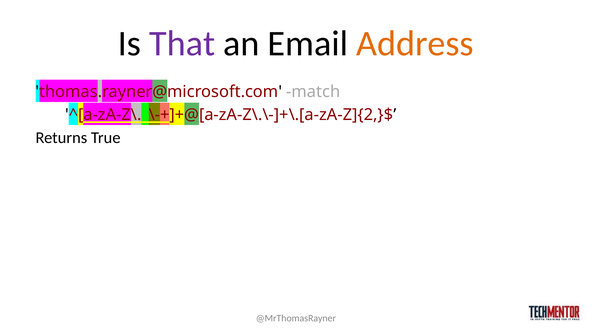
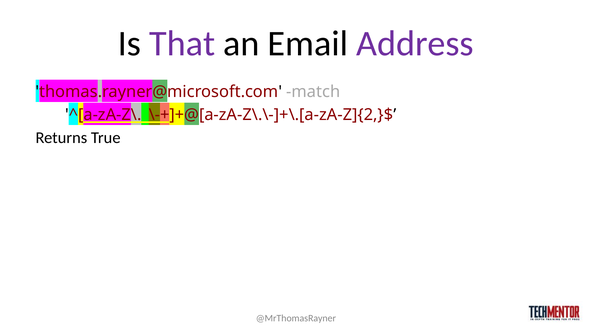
Address colour: orange -> purple (415, 44)
